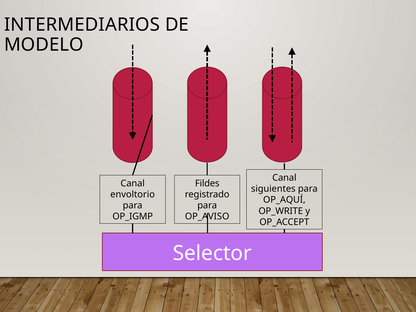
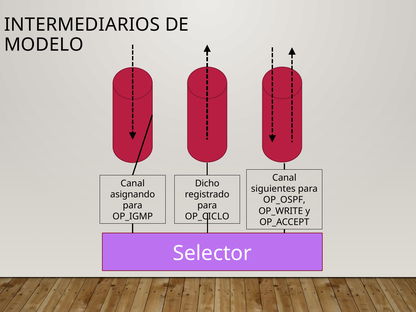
Fildes: Fildes -> Dicho (207, 183)
envoltorio: envoltorio -> asignando (133, 194)
OP_AQUÍ: OP_AQUÍ -> OP_OSPF (284, 200)
OP_AVISO: OP_AVISO -> OP_CICLO (207, 217)
